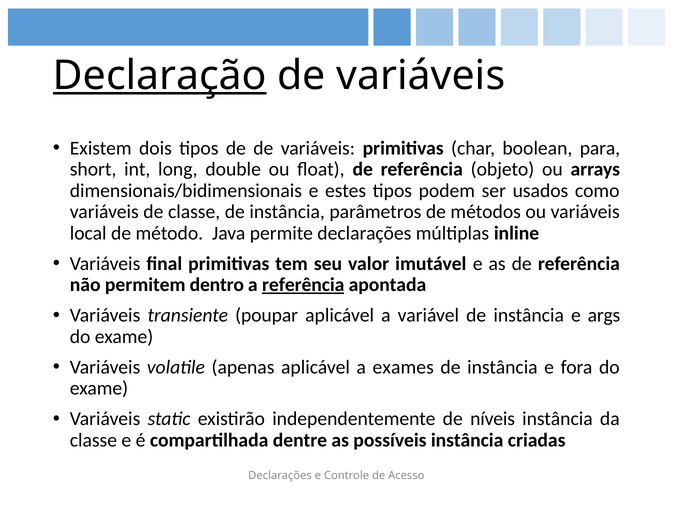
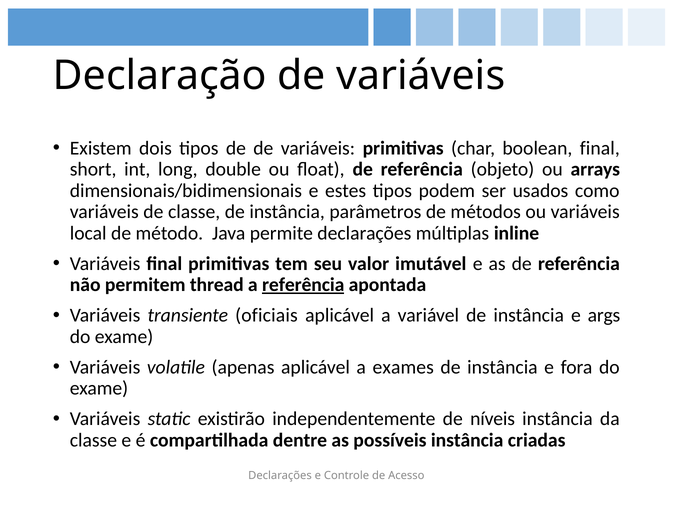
Declaração underline: present -> none (160, 75)
boolean para: para -> final (600, 148)
dentro: dentro -> thread (217, 285)
poupar: poupar -> oficiais (266, 315)
